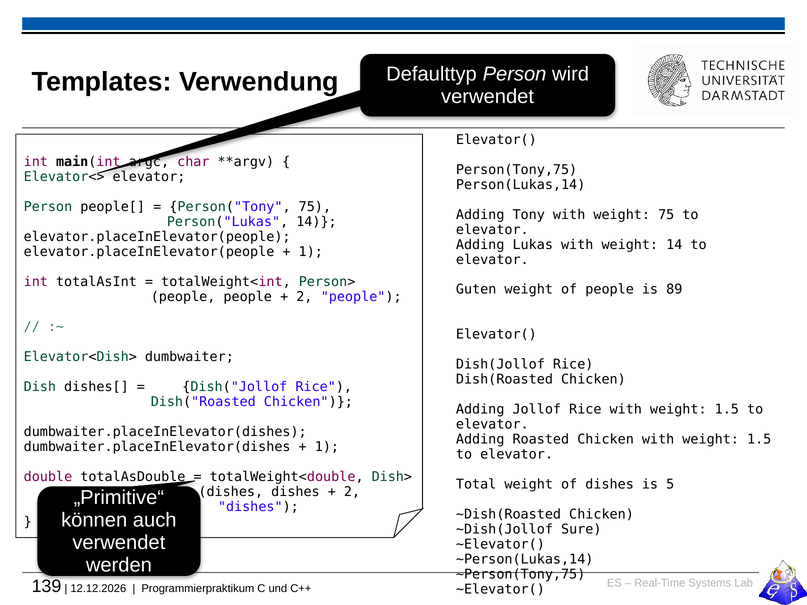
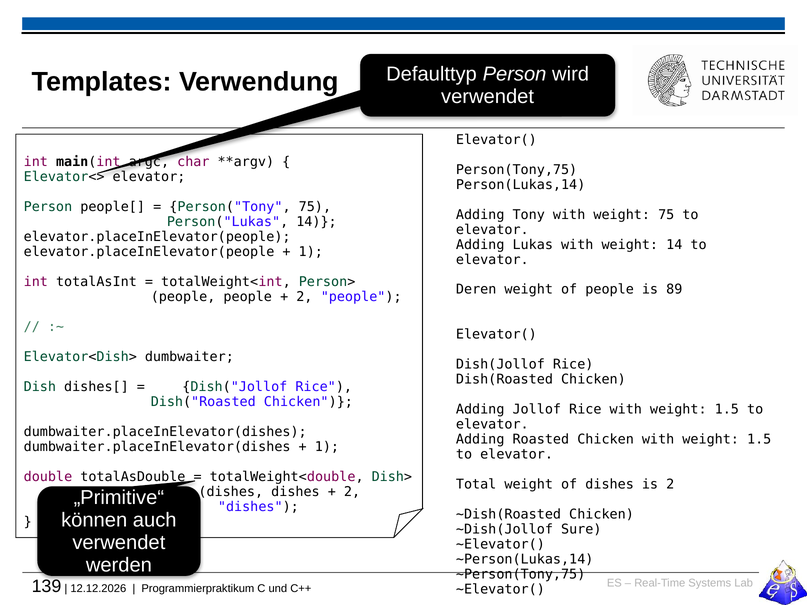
Guten: Guten -> Deren (476, 290)
is 5: 5 -> 2 (670, 485)
